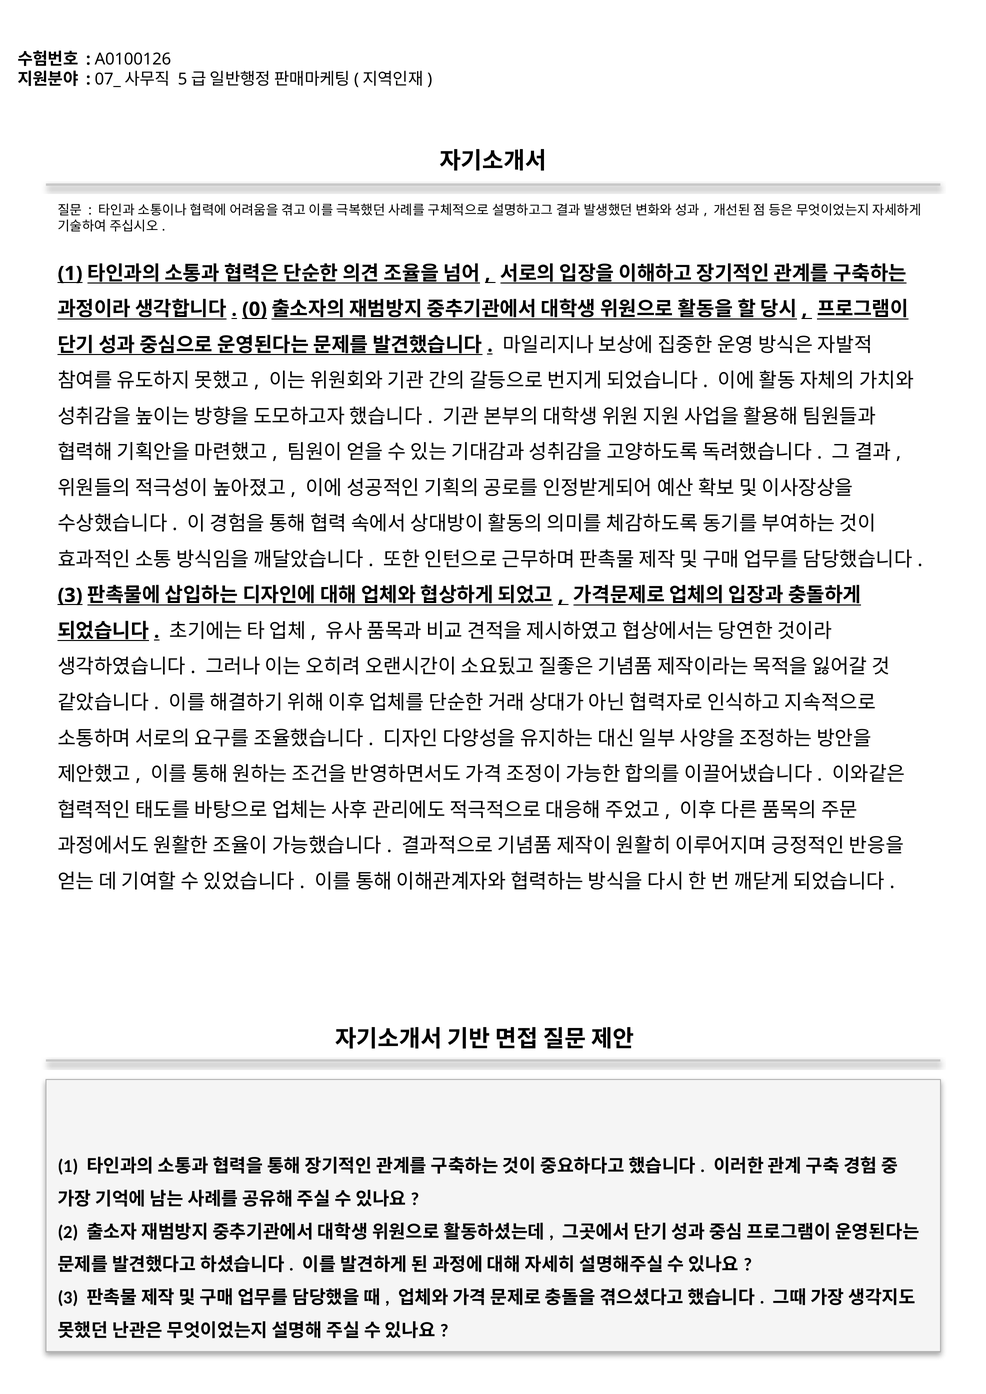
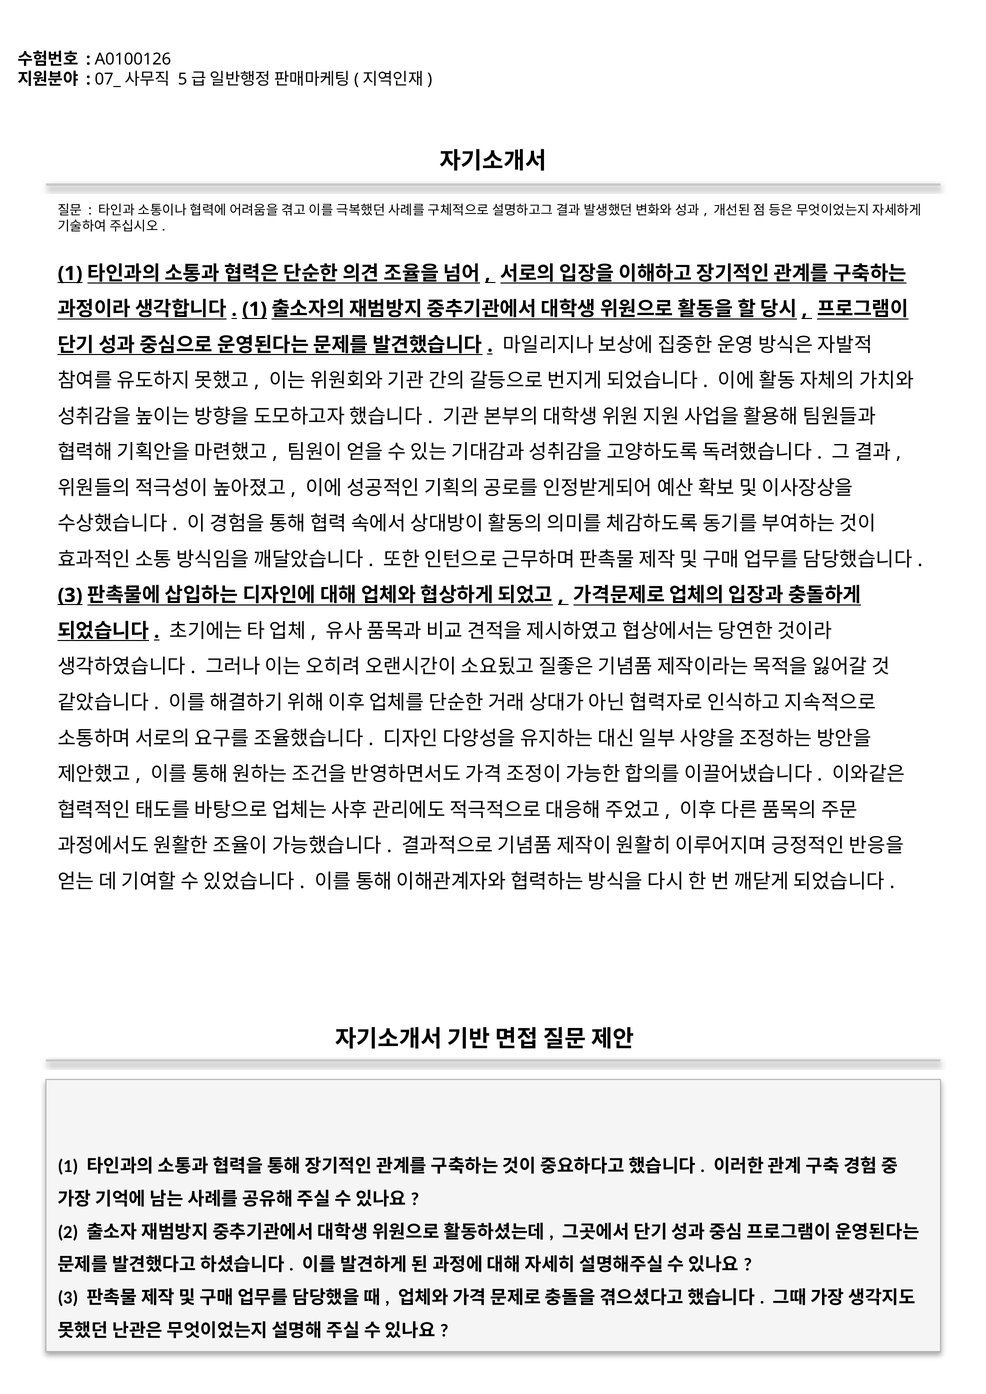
0: 0 -> 1 (255, 309)
